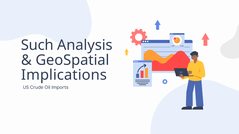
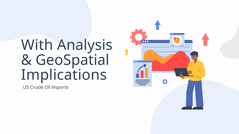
Such: Such -> With (37, 45)
